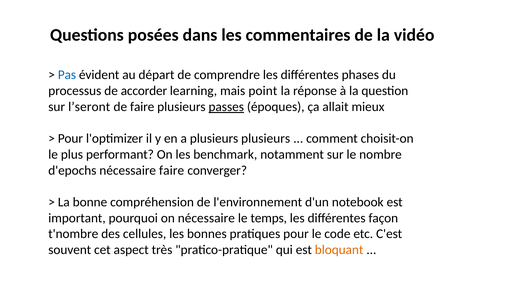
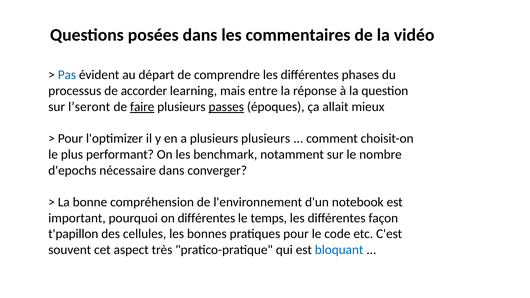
point: point -> entre (263, 91)
faire underline: none -> present (142, 107)
nécessaire faire: faire -> dans (172, 170)
on nécessaire: nécessaire -> différentes (206, 218)
t'nombre: t'nombre -> t'papillon (73, 234)
bloquant colour: orange -> blue (339, 250)
